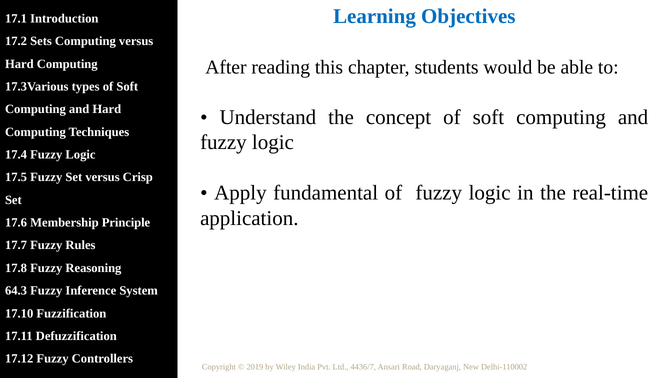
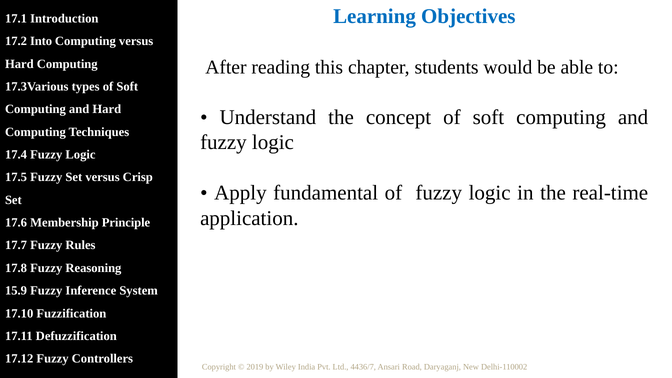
Sets: Sets -> Into (41, 41)
64.3: 64.3 -> 15.9 (16, 291)
